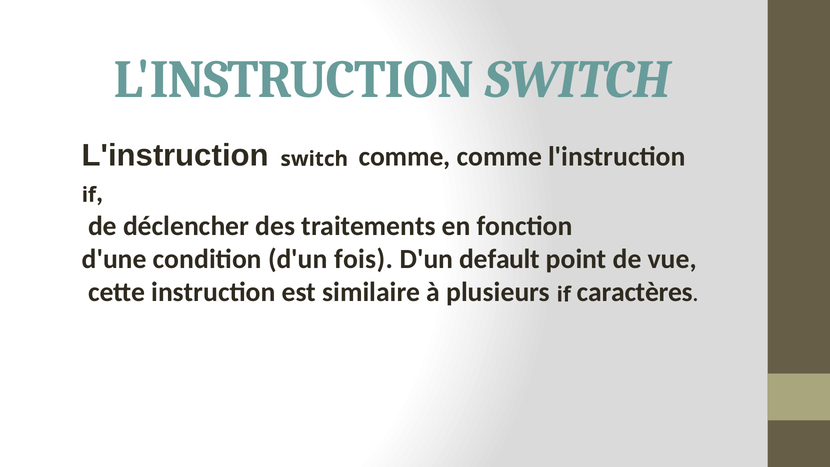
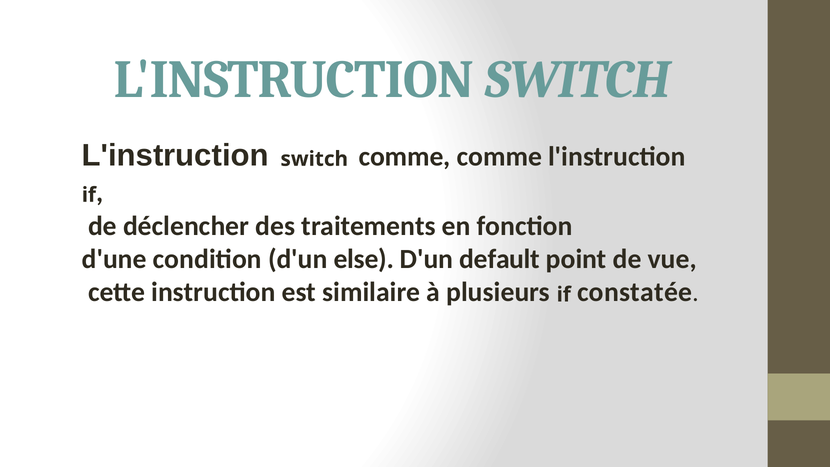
fois: fois -> else (364, 259)
caractères: caractères -> constatée (635, 292)
